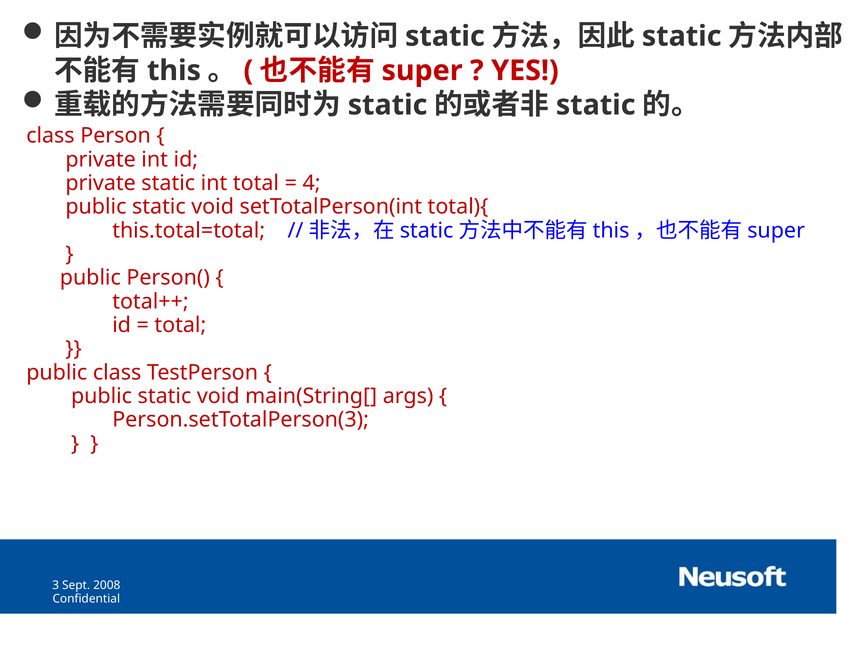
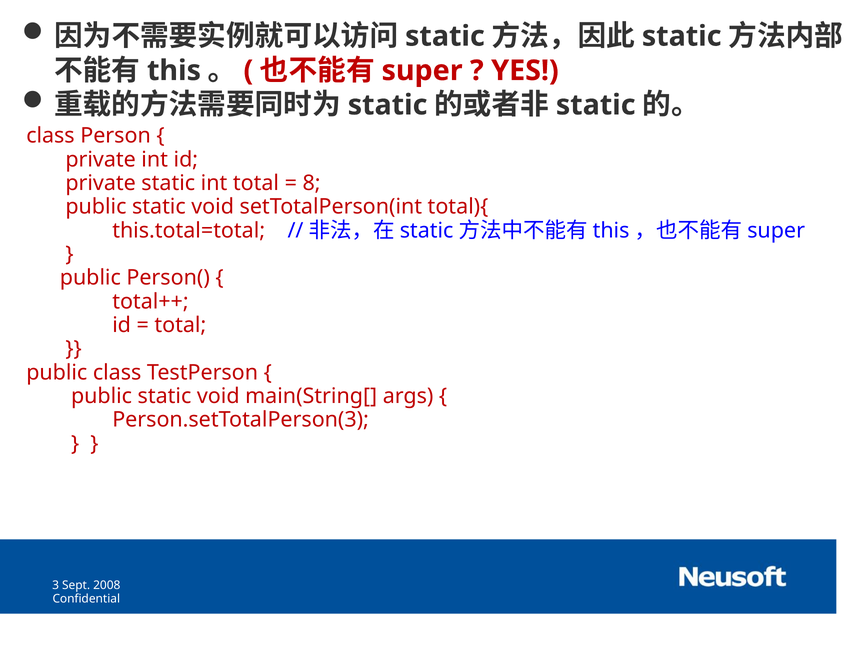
4: 4 -> 8 (312, 183)
